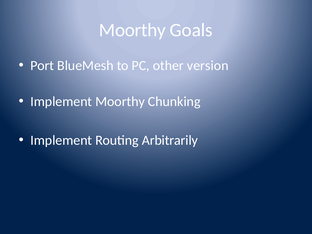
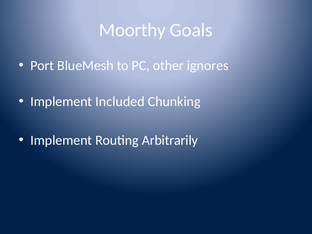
version: version -> ignores (208, 65)
Implement Moorthy: Moorthy -> Included (120, 102)
